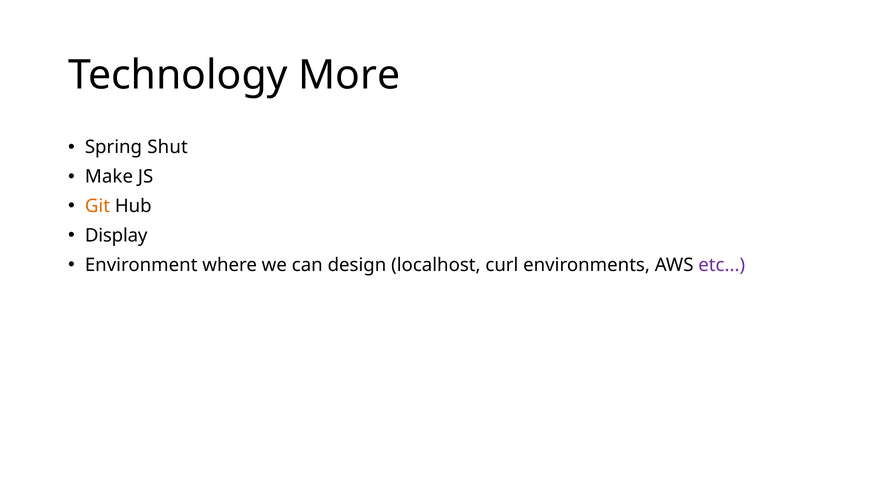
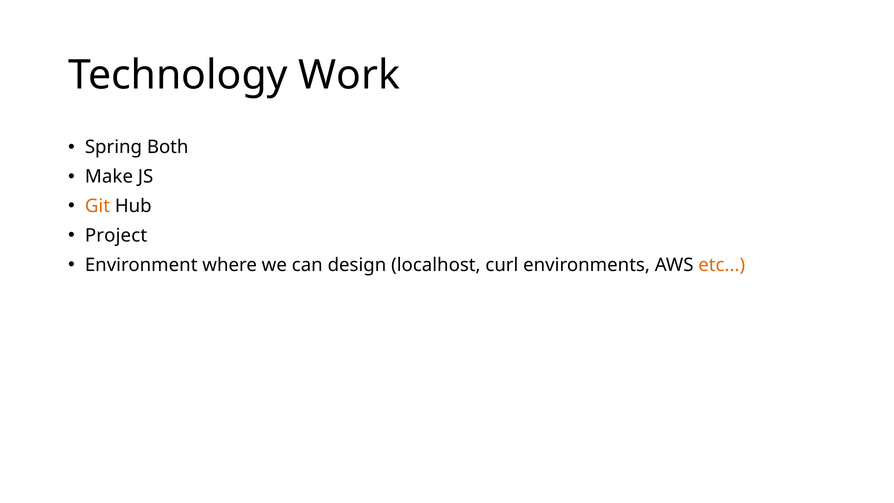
More: More -> Work (349, 75)
Shut: Shut -> Both (168, 147)
Display: Display -> Project (116, 235)
etc colour: purple -> orange (722, 265)
